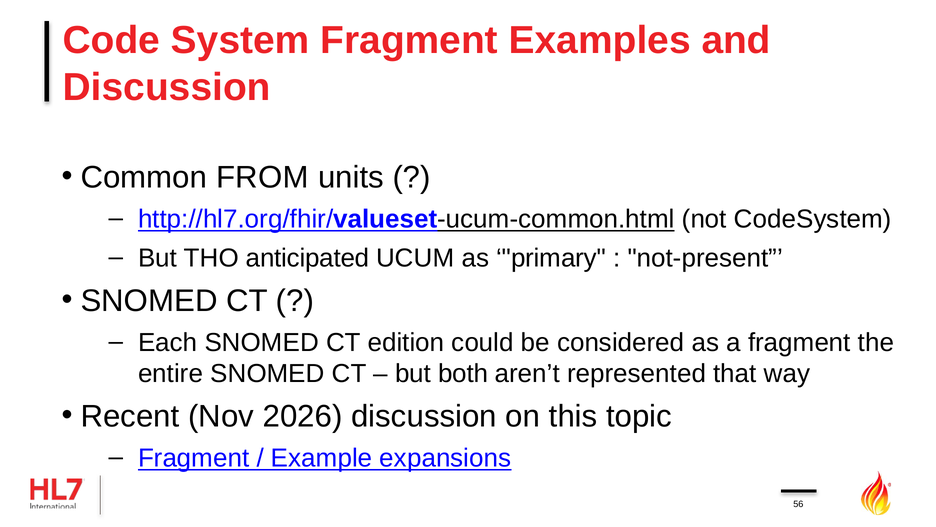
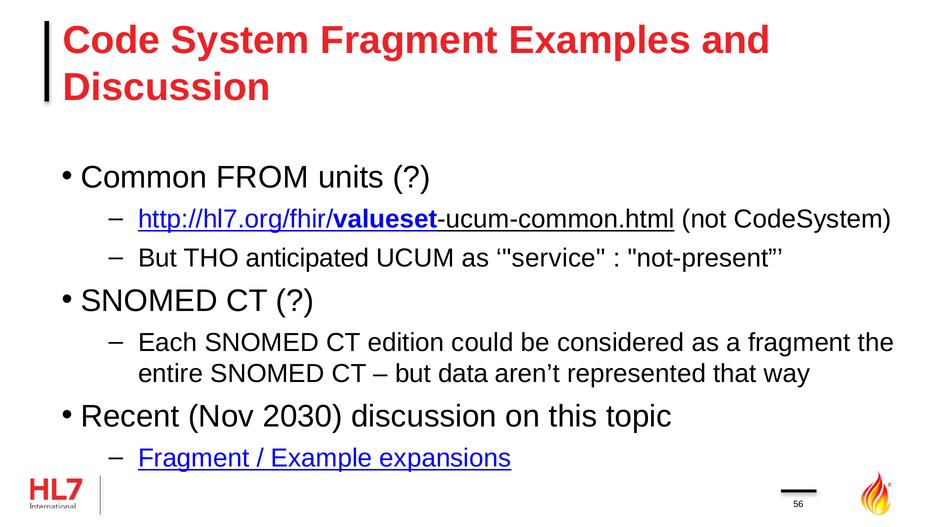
primary: primary -> service (551, 258)
both: both -> data (463, 374)
2026: 2026 -> 2030 (303, 416)
